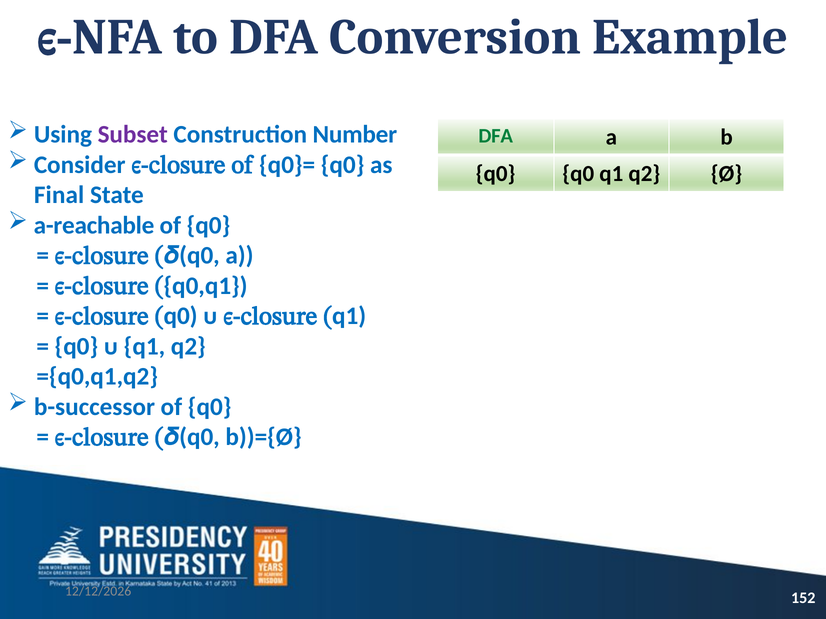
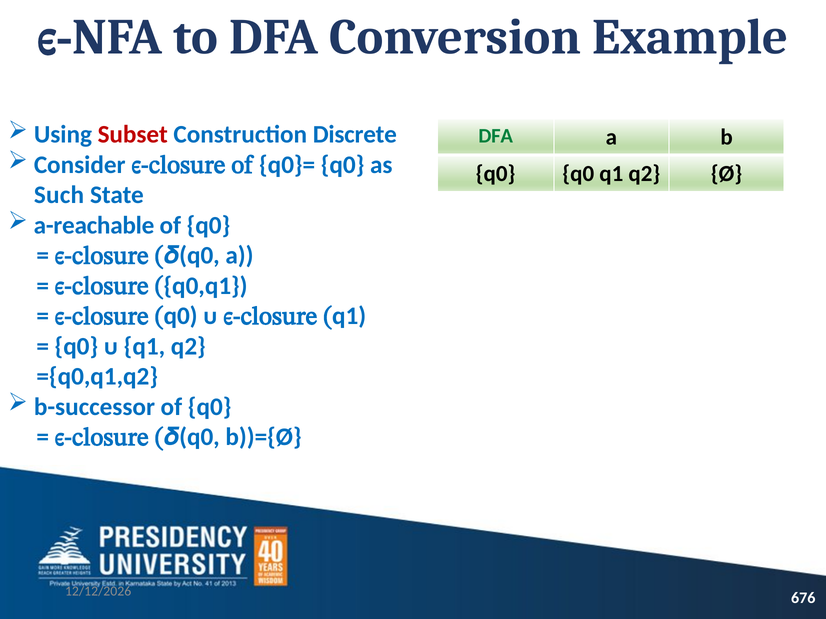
Subset colour: purple -> red (133, 135)
Number: Number -> Discrete (355, 135)
Final: Final -> Such (59, 195)
152: 152 -> 676 (803, 598)
